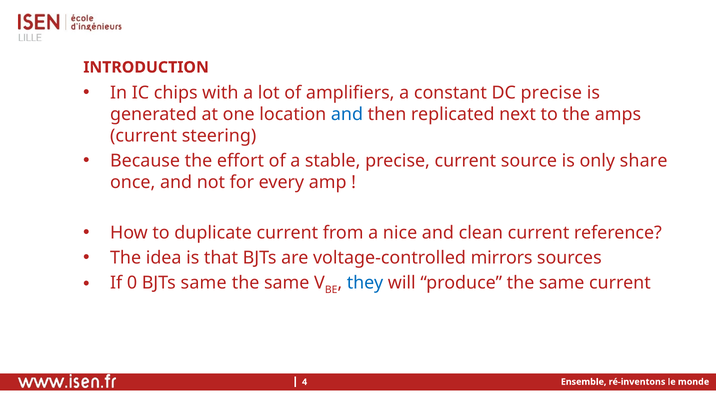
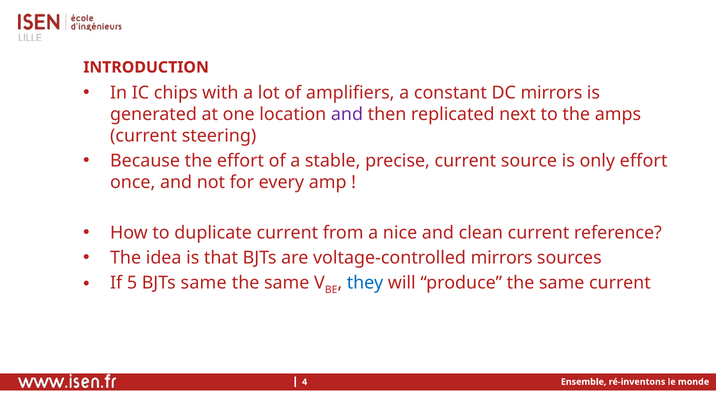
DC precise: precise -> mirrors (551, 93)
and colour: blue -> purple (347, 114)
only share: share -> effort (644, 161)
0: 0 -> 5 (132, 283)
